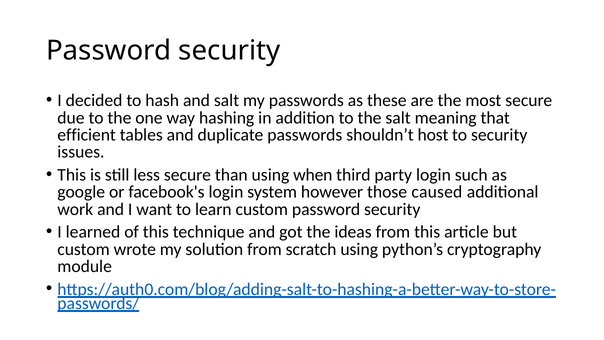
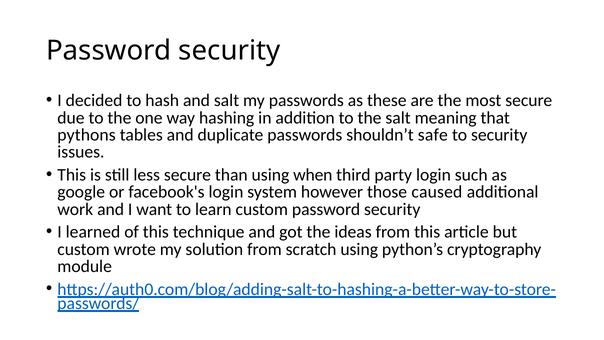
efficient: efficient -> pythons (87, 135)
host: host -> safe (433, 135)
